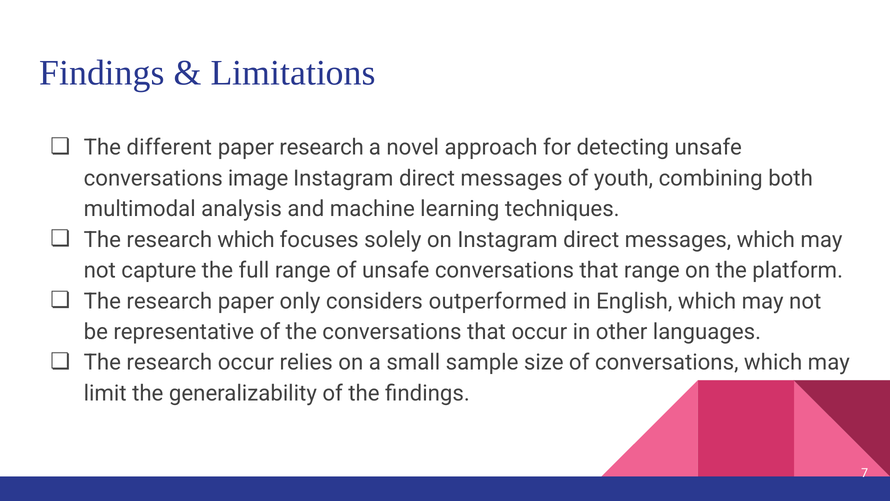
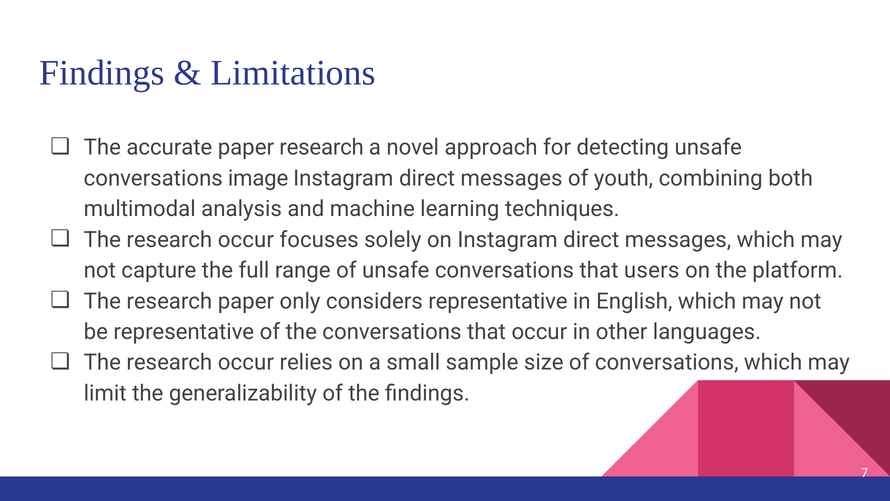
different: different -> accurate (169, 147)
which: which -> occur (246, 240)
that range: range -> users (652, 270)
considers outperformed: outperformed -> representative (498, 301)
